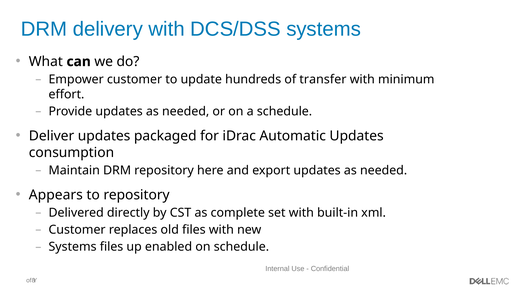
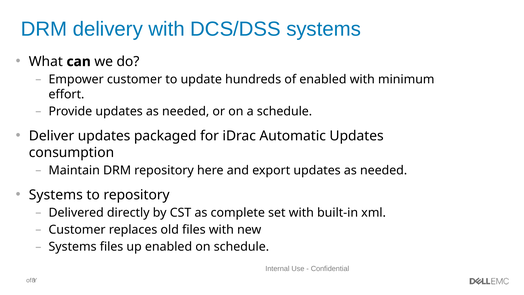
of transfer: transfer -> enabled (323, 79)
Appears: Appears -> Systems (56, 195)
